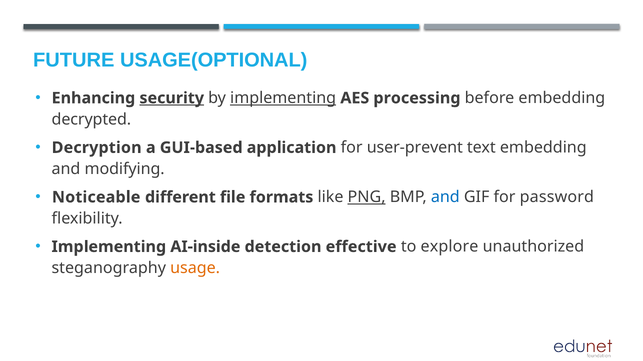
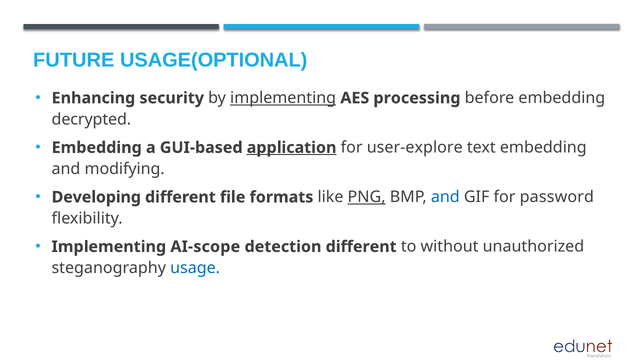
security underline: present -> none (172, 98)
Decryption: Decryption -> Embedding (97, 148)
application underline: none -> present (292, 148)
user-prevent: user-prevent -> user-explore (415, 148)
Noticeable: Noticeable -> Developing (96, 198)
AI-inside: AI-inside -> AI-scope (205, 247)
detection effective: effective -> different (361, 247)
explore: explore -> without (450, 247)
usage colour: orange -> blue (195, 268)
